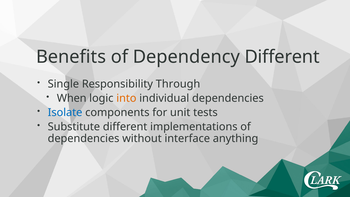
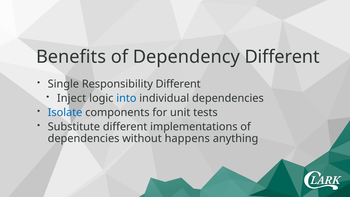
Responsibility Through: Through -> Different (178, 84)
When: When -> Inject (72, 98)
into colour: orange -> blue (126, 98)
interface: interface -> happens (187, 138)
